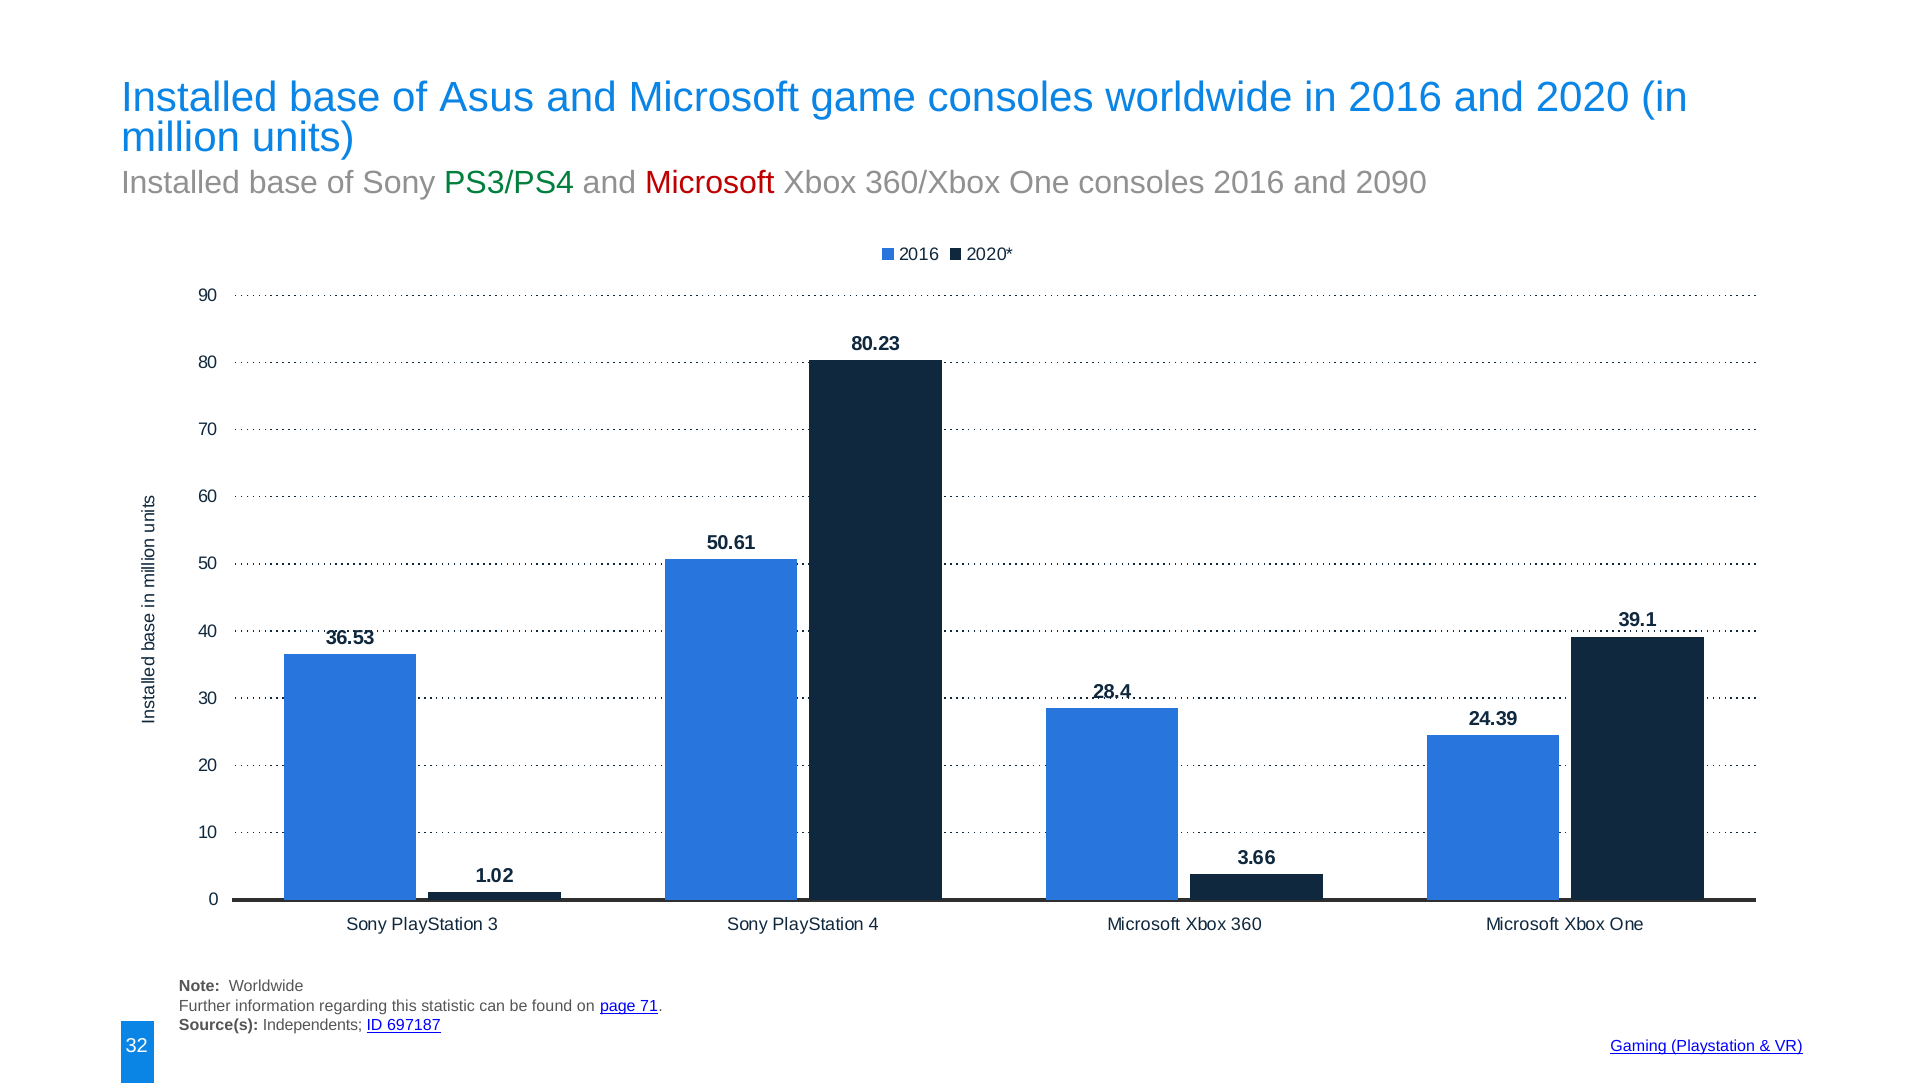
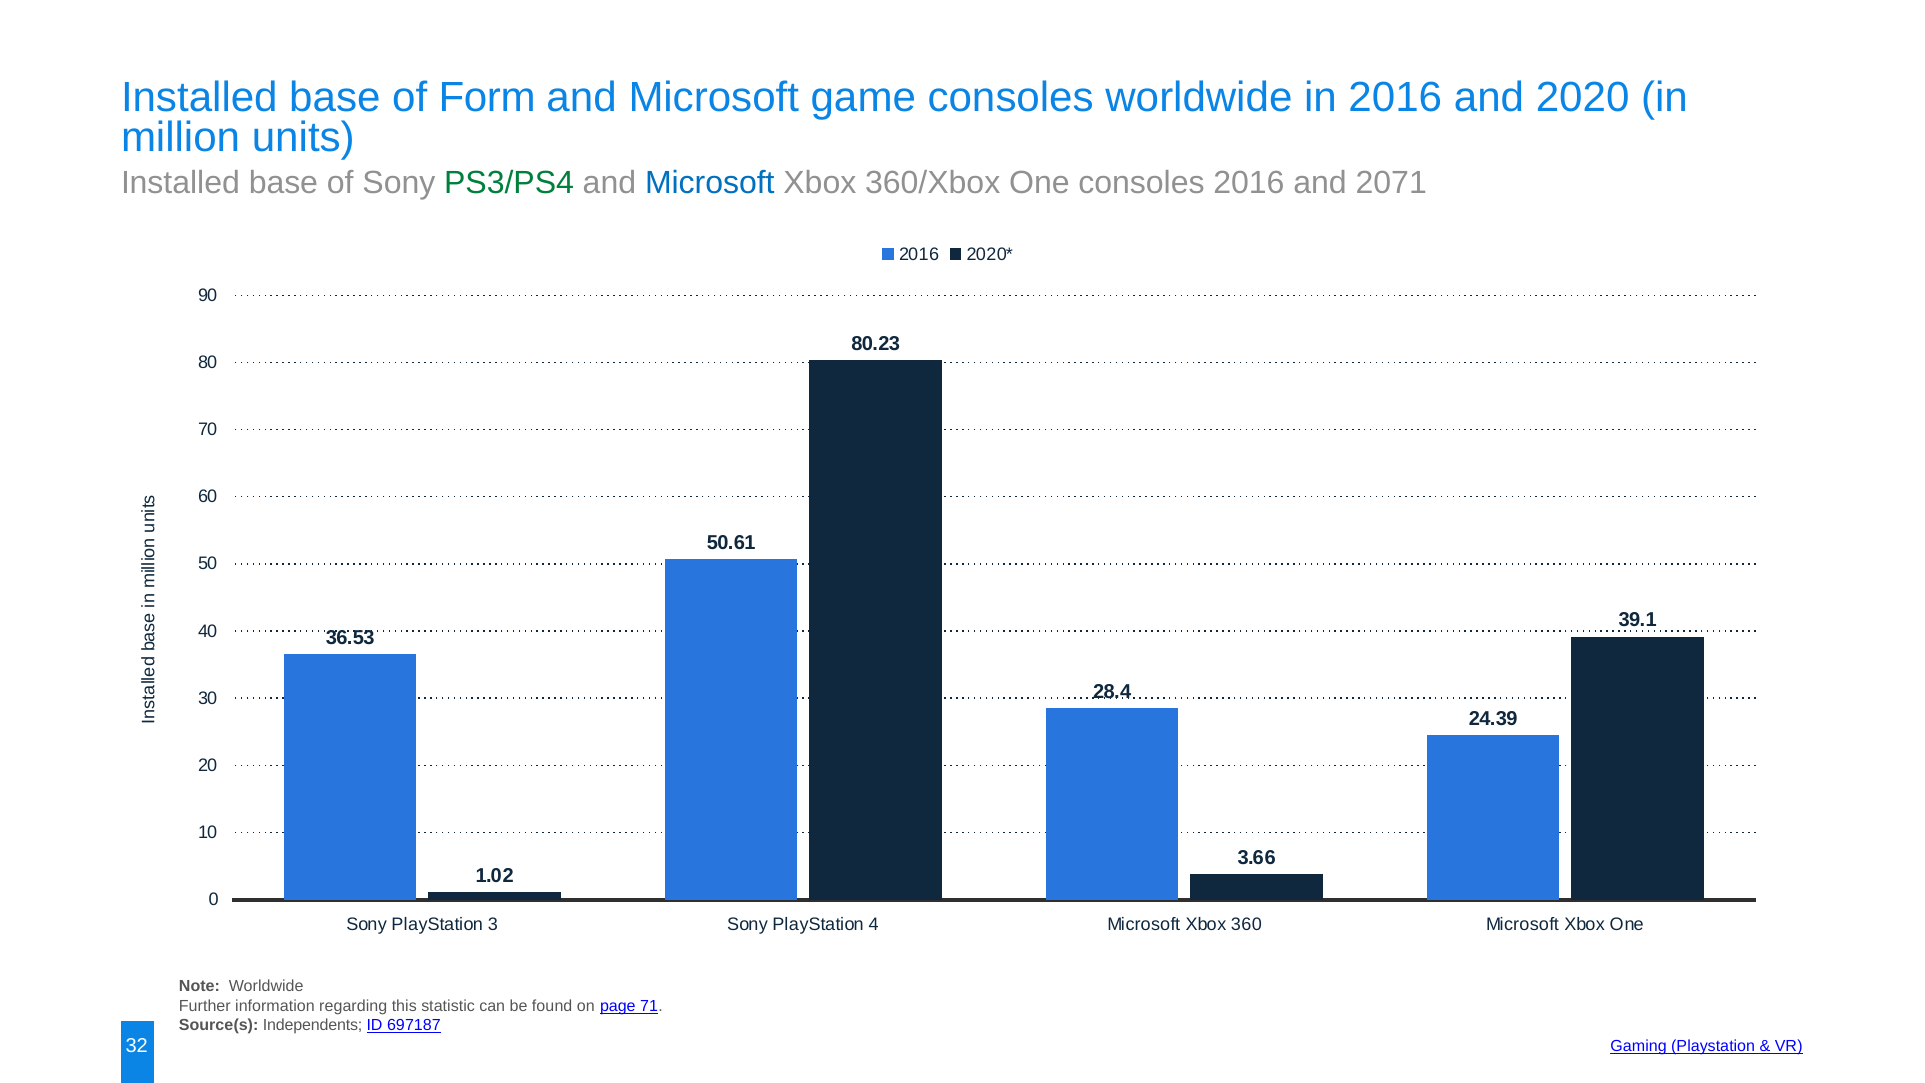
Asus: Asus -> Form (487, 97)
Microsoft colour: red -> blue (710, 183)
2090: 2090 -> 2071 (1391, 183)
